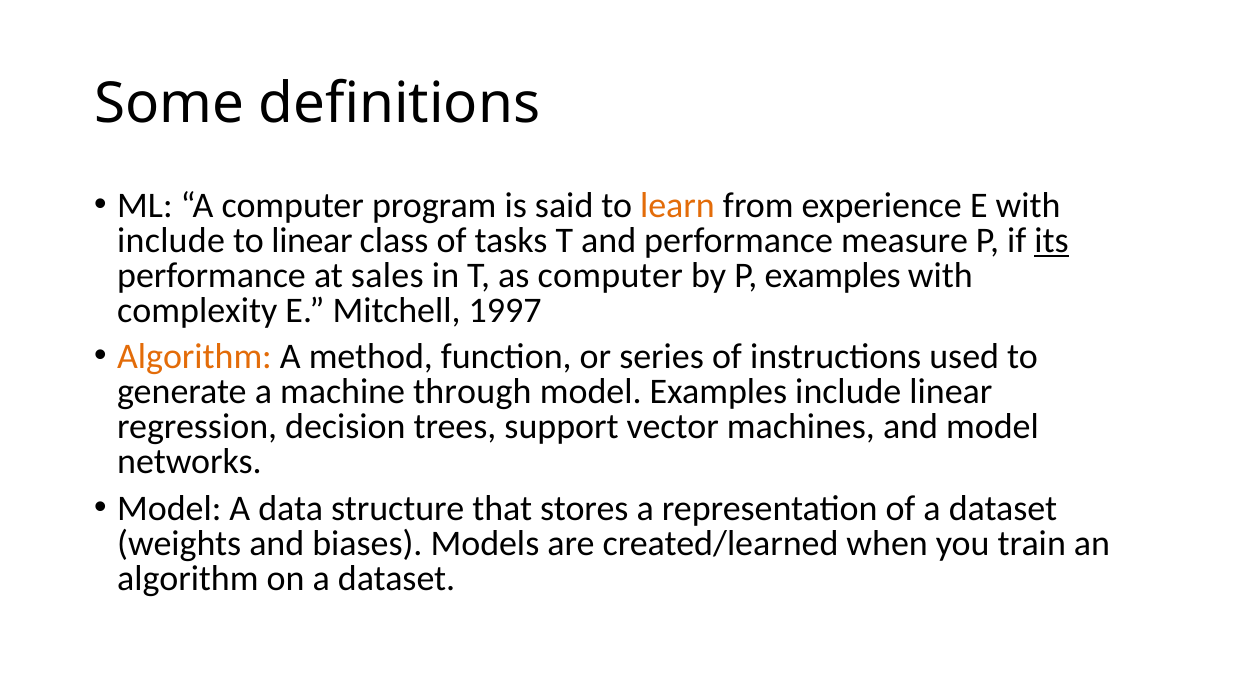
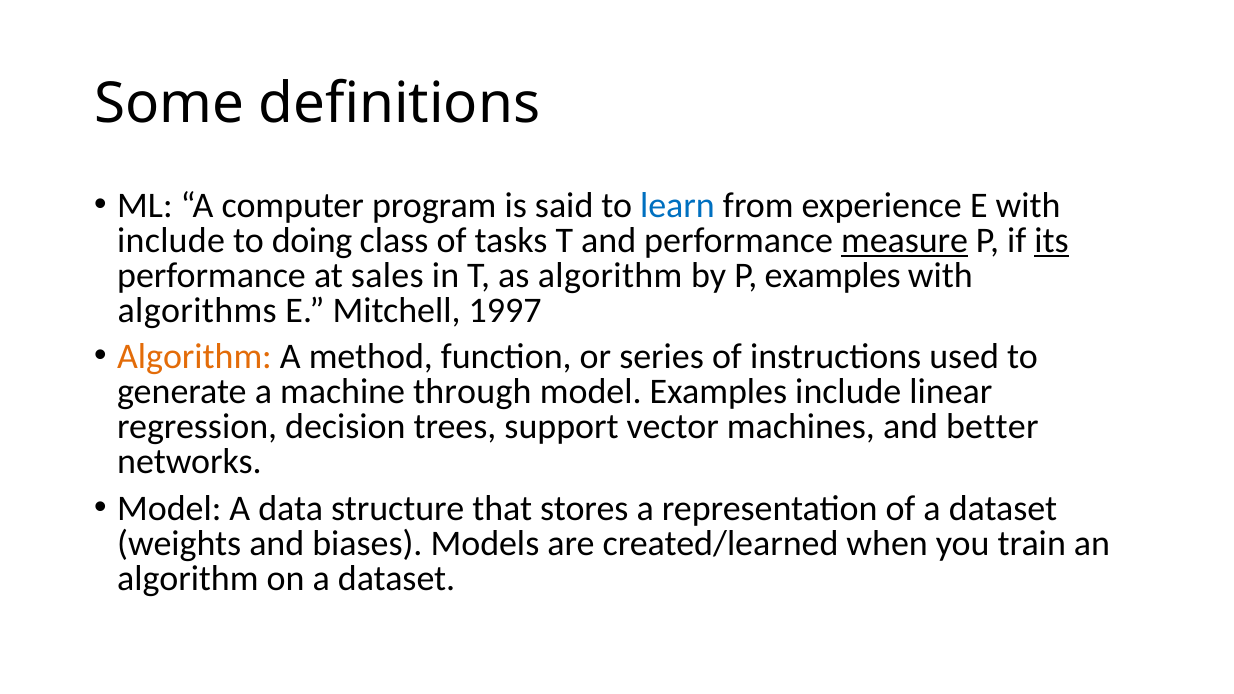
learn colour: orange -> blue (678, 206)
to linear: linear -> doing (312, 241)
measure underline: none -> present (905, 241)
as computer: computer -> algorithm (610, 276)
complexity: complexity -> algorithms (197, 311)
and model: model -> better (992, 427)
